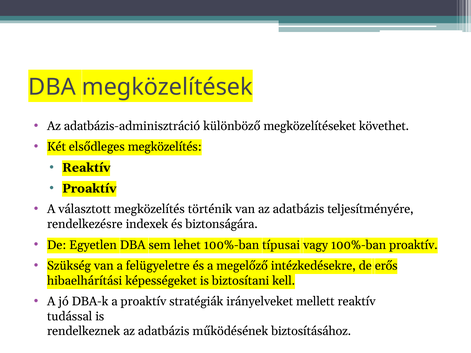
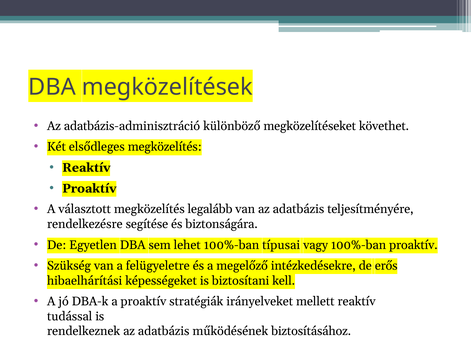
történik: történik -> legalább (210, 209)
indexek: indexek -> segítése (147, 224)
